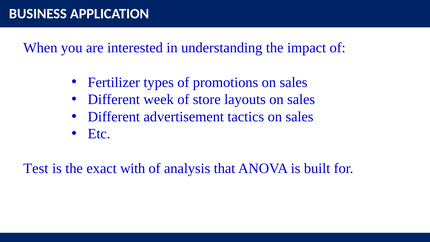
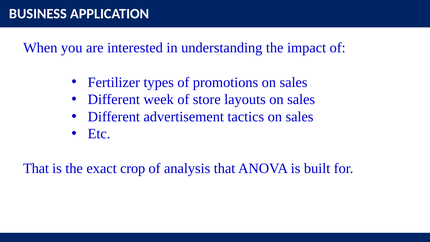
Test: Test -> That (36, 168)
with: with -> crop (133, 168)
